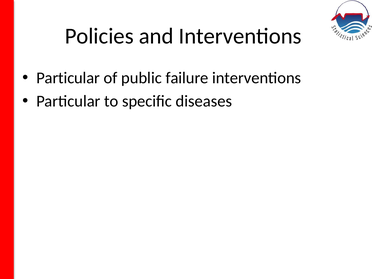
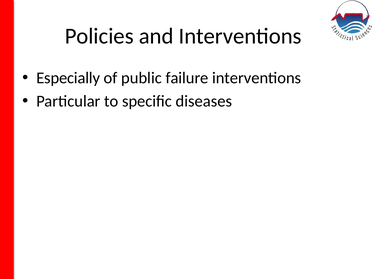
Particular: Particular -> Especially (68, 78)
